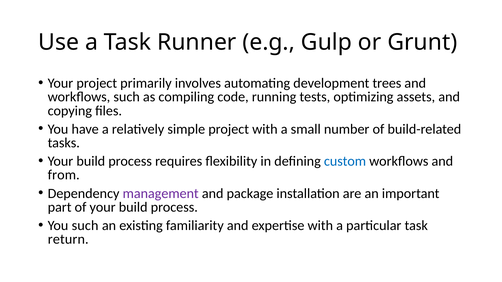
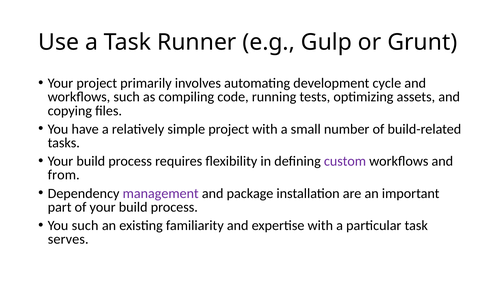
trees: trees -> cycle (387, 83)
custom colour: blue -> purple (345, 161)
return: return -> serves (68, 240)
